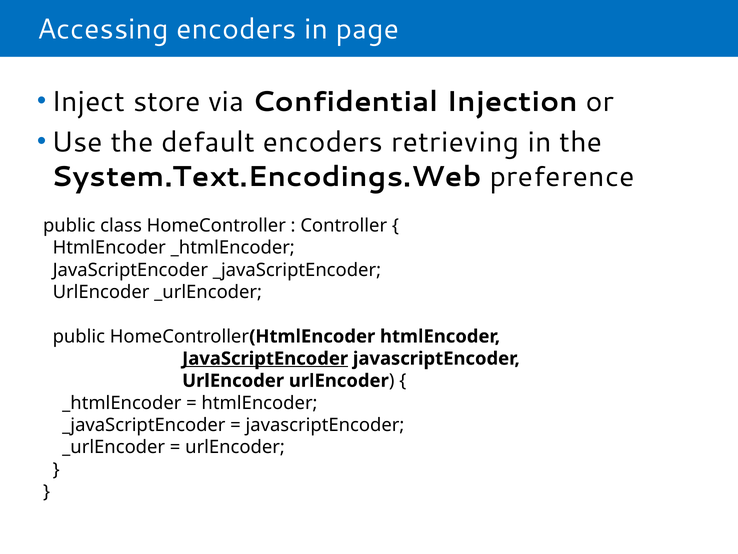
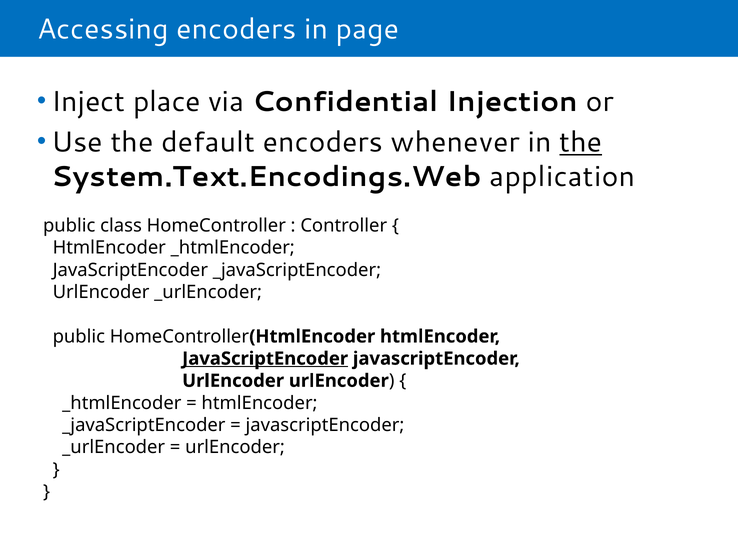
store: store -> place (167, 102)
retrieving: retrieving -> whenever (455, 142)
the underline: none -> present (581, 142)
preference: preference -> application (562, 177)
